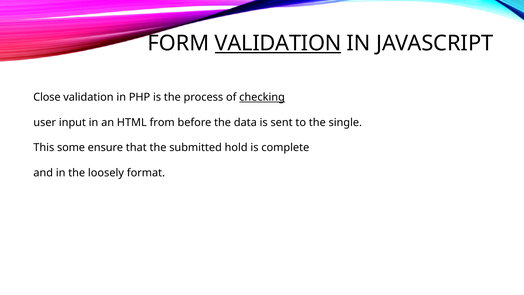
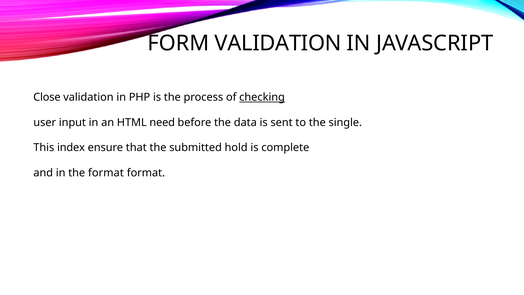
VALIDATION underline: present -> none (278, 43)
from: from -> need (162, 122)
some: some -> index (71, 148)
the loosely: loosely -> format (106, 173)
